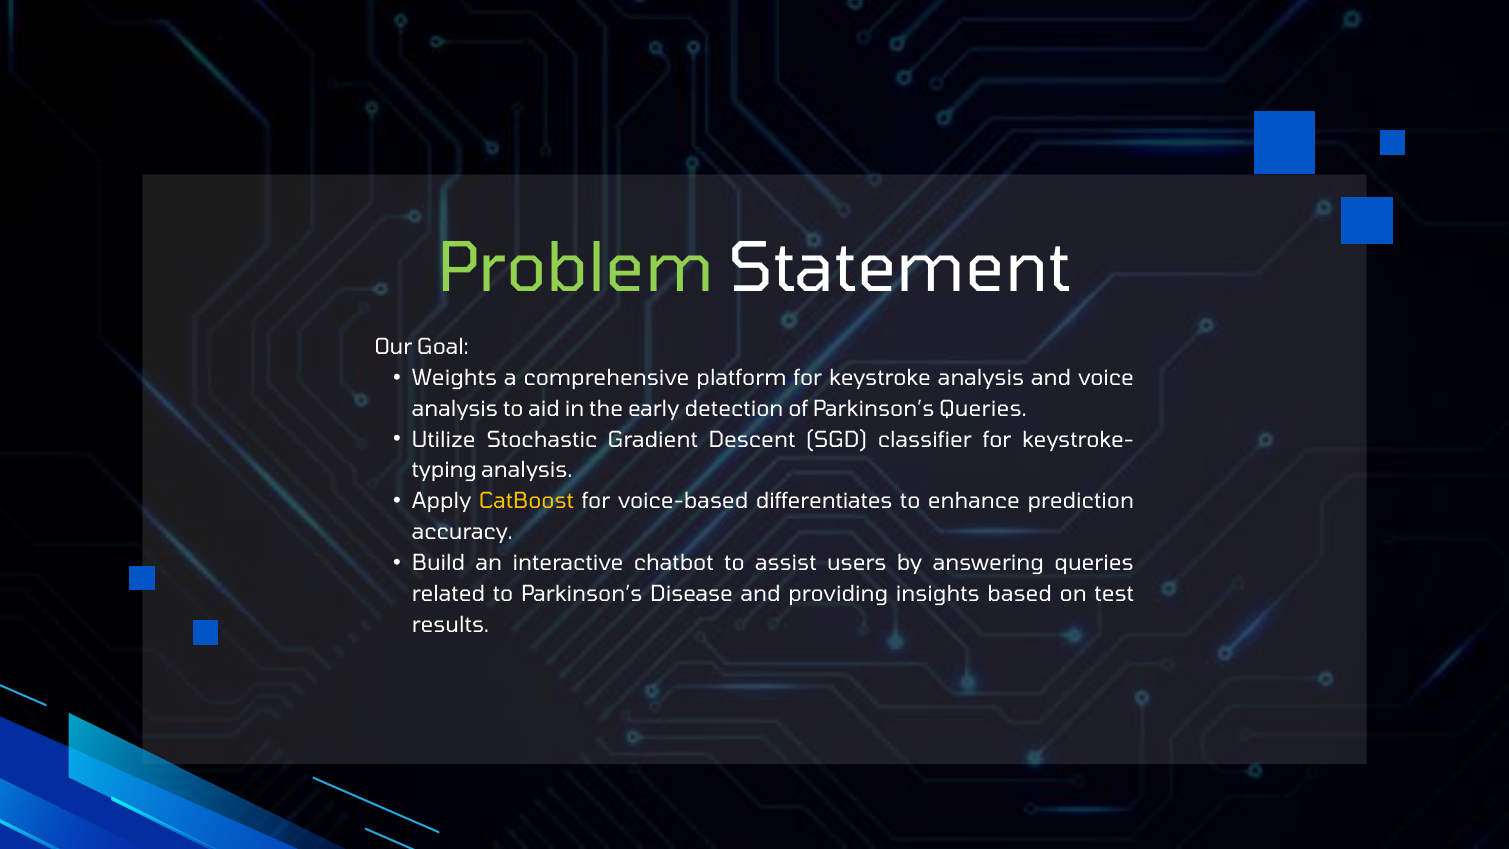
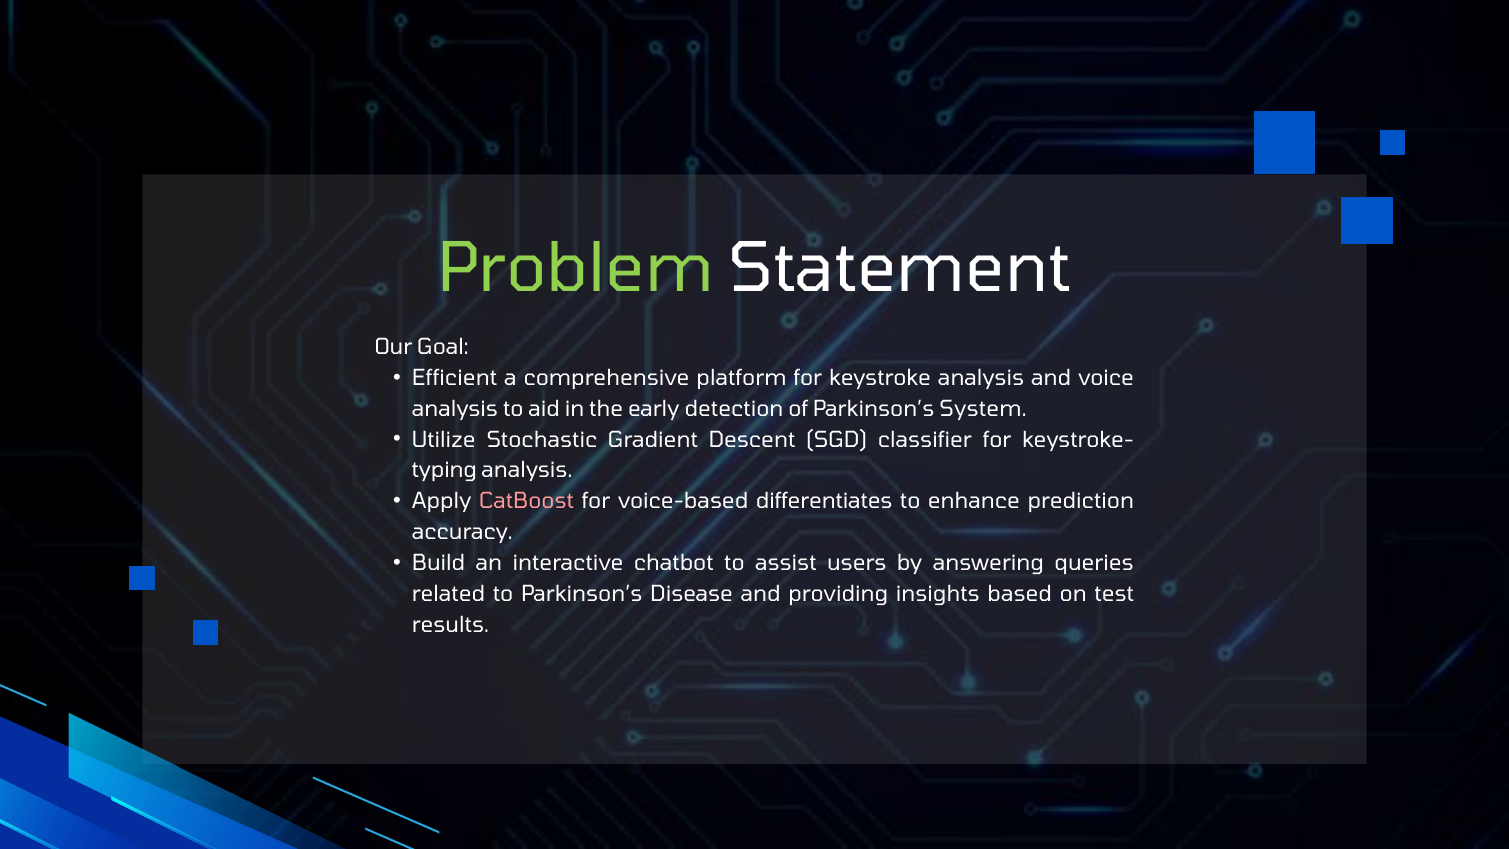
Weights: Weights -> Efficient (455, 378)
Parkinson’s Queries: Queries -> System (983, 409)
CatBoost colour: yellow -> pink (527, 501)
